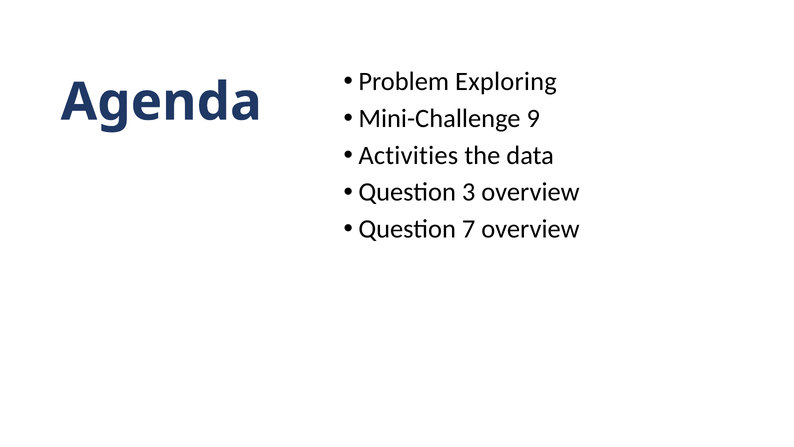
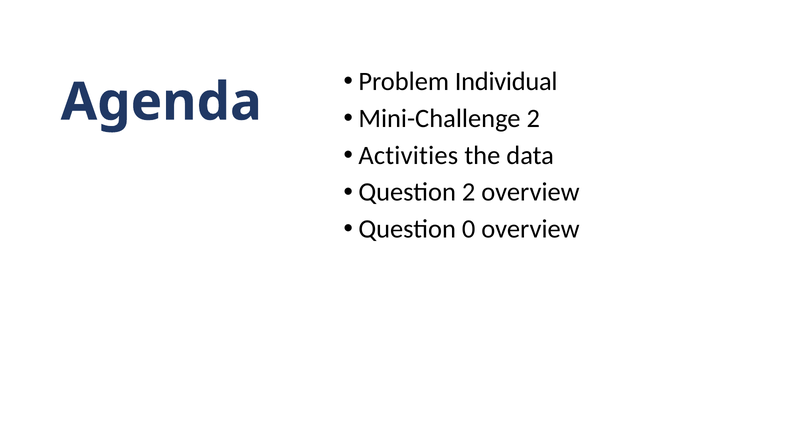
Exploring: Exploring -> Individual (506, 81)
Mini-Challenge 9: 9 -> 2 (533, 118)
Question 3: 3 -> 2 (469, 192)
7: 7 -> 0 (469, 229)
